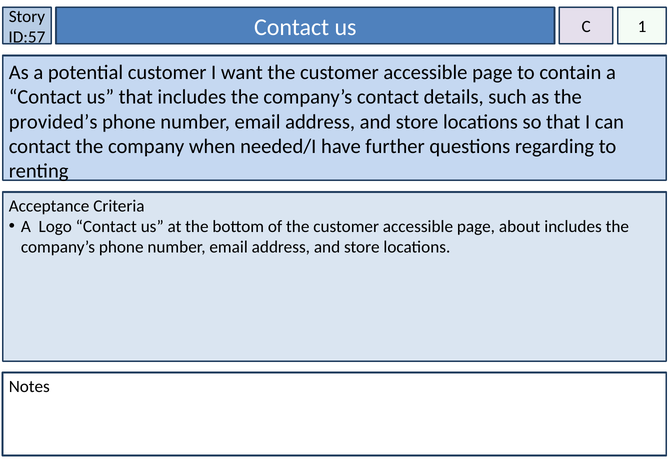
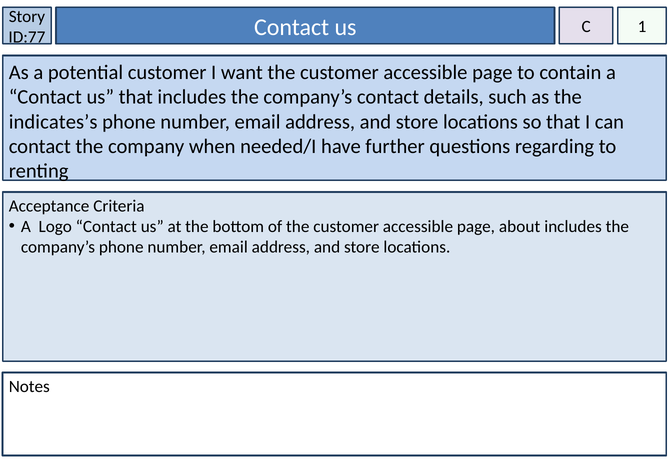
ID:57: ID:57 -> ID:77 (27, 37)
provided’s: provided’s -> indicates’s (53, 122)
